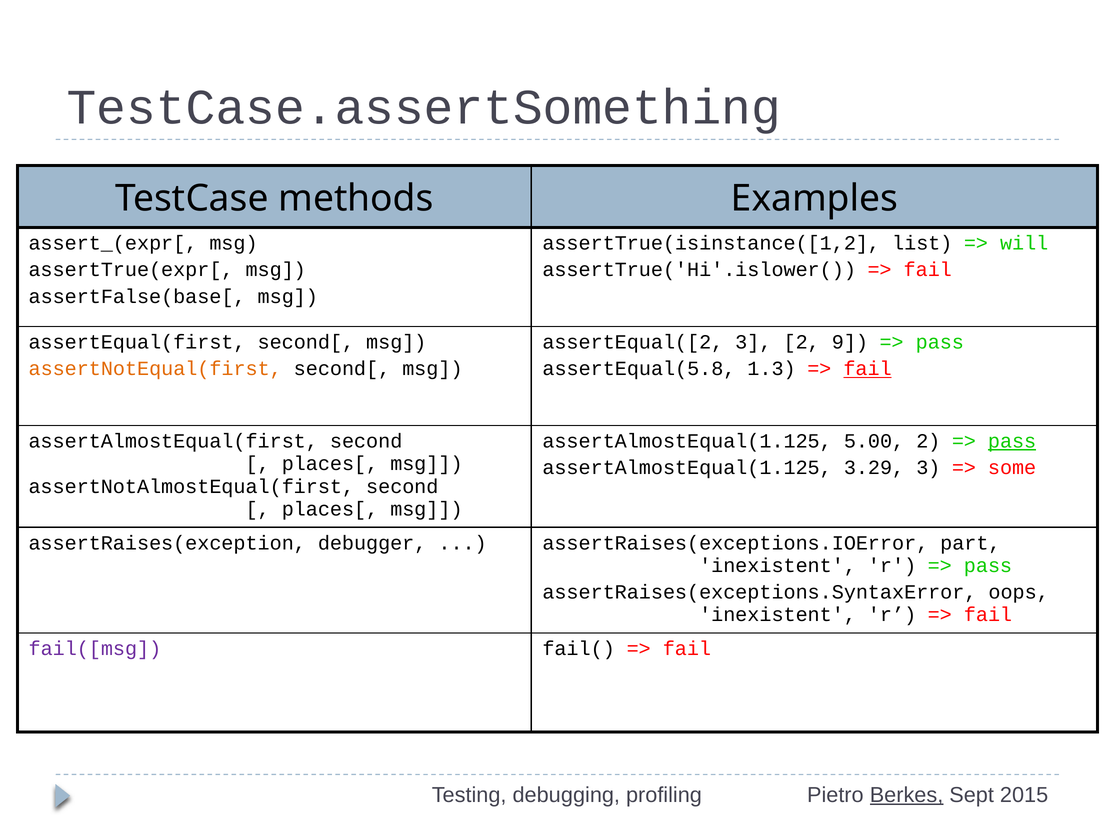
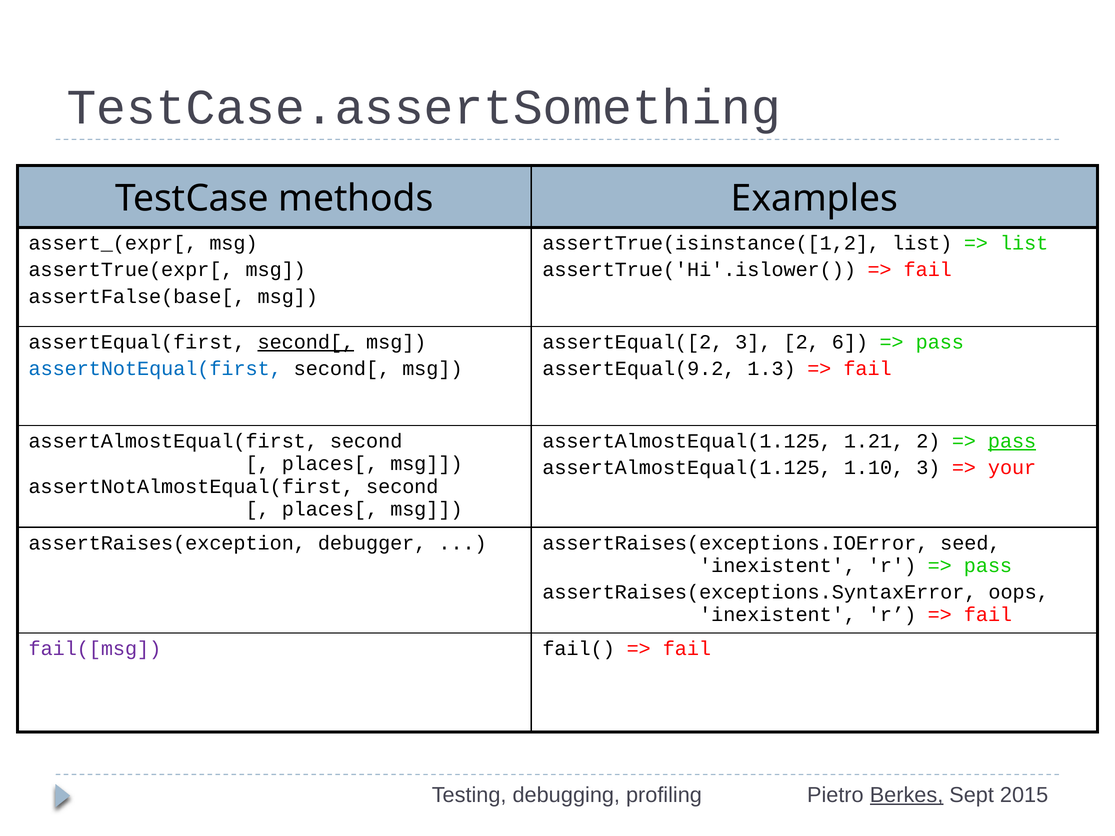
will: will -> list (1024, 243)
second[ underline: none -> present (306, 342)
9: 9 -> 6 (850, 342)
assertNotEqual(first colour: orange -> blue (155, 369)
assertEqual(5.8: assertEqual(5.8 -> assertEqual(9.2 (639, 369)
fail underline: present -> none (868, 369)
5.00: 5.00 -> 1.21 (874, 441)
3.29: 3.29 -> 1.10 (874, 468)
some: some -> your (1012, 468)
part: part -> seed (970, 543)
